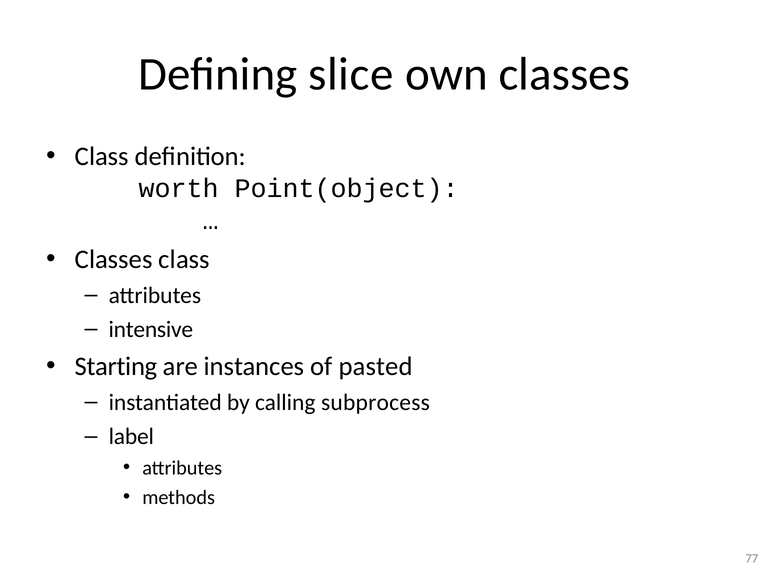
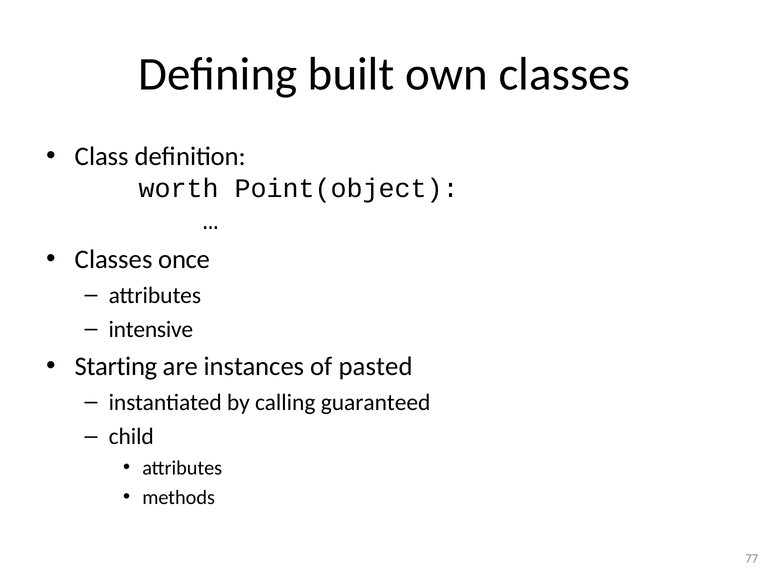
slice: slice -> built (351, 74)
Classes class: class -> once (184, 259)
subprocess: subprocess -> guaranteed (376, 402)
label: label -> child (131, 437)
